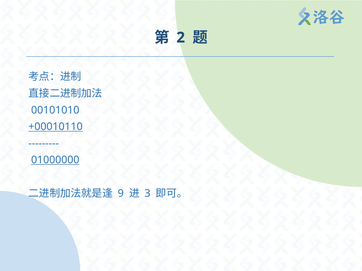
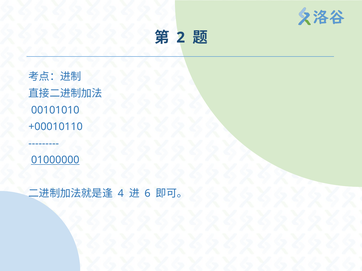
+00010110 underline: present -> none (56, 127)
9: 9 -> 4 (121, 194)
3: 3 -> 6 (147, 194)
